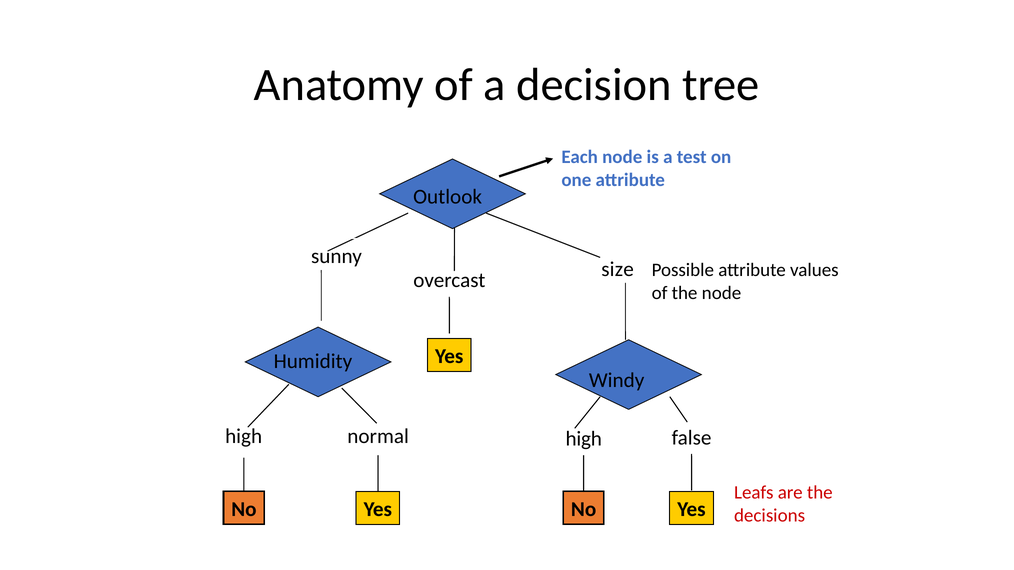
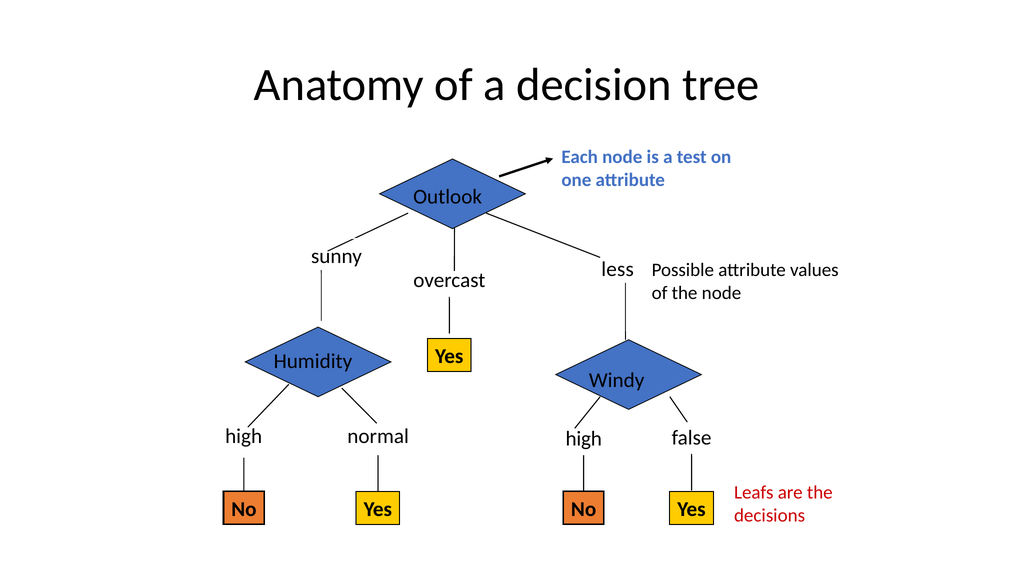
size: size -> less (618, 269)
